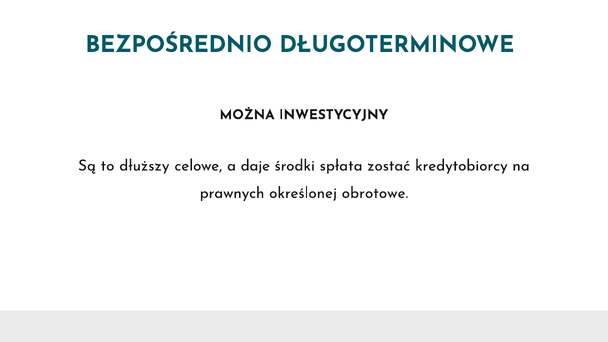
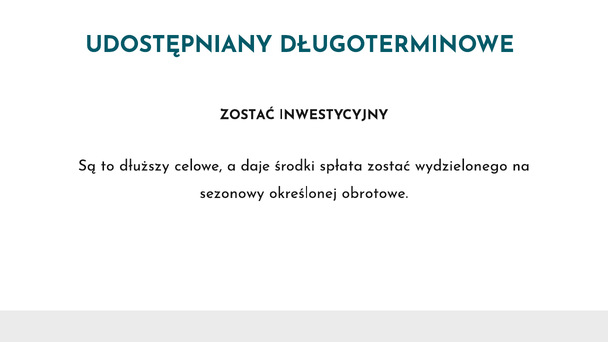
BEZPOŚREDNIO: BEZPOŚREDNIO -> UDOSTĘPNIANY (179, 44)
MOŻNA: MOŻNA -> ZOSTAĆ (247, 115)
kredytobiorcy: kredytobiorcy -> wydzielonego (461, 165)
prawnych: prawnych -> sezonowy (232, 193)
